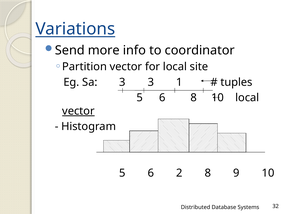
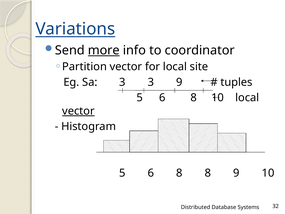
more underline: none -> present (104, 50)
3 1: 1 -> 9 (179, 82)
2: 2 -> 8 (179, 173)
